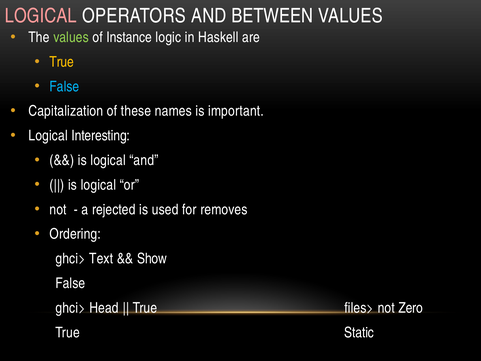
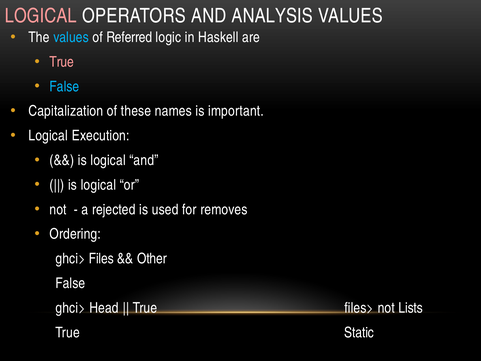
BETWEEN: BETWEEN -> ANALYSIS (272, 16)
values colour: light green -> light blue (71, 37)
Instance: Instance -> Referred (129, 37)
True colour: yellow -> pink (62, 62)
Interesting: Interesting -> Execution (101, 136)
Text: Text -> Files (101, 259)
Show: Show -> Other (152, 259)
Zero: Zero -> Lists (411, 308)
